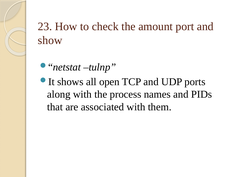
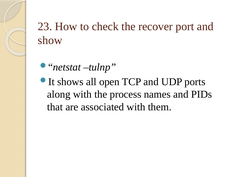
amount: amount -> recover (156, 27)
